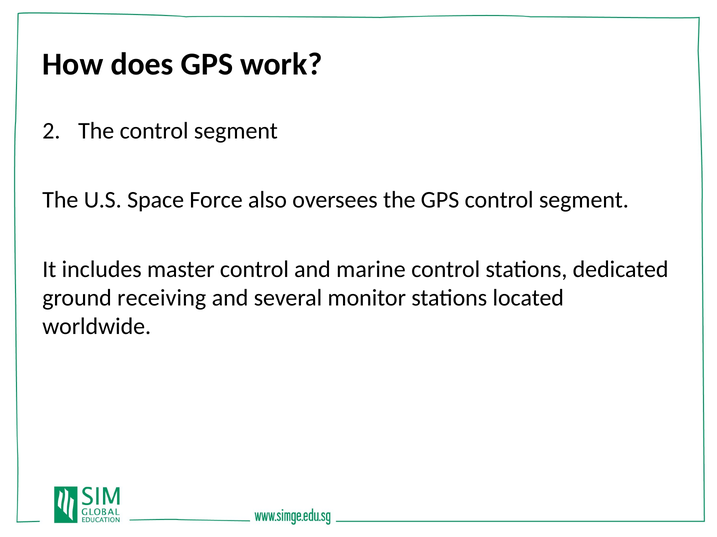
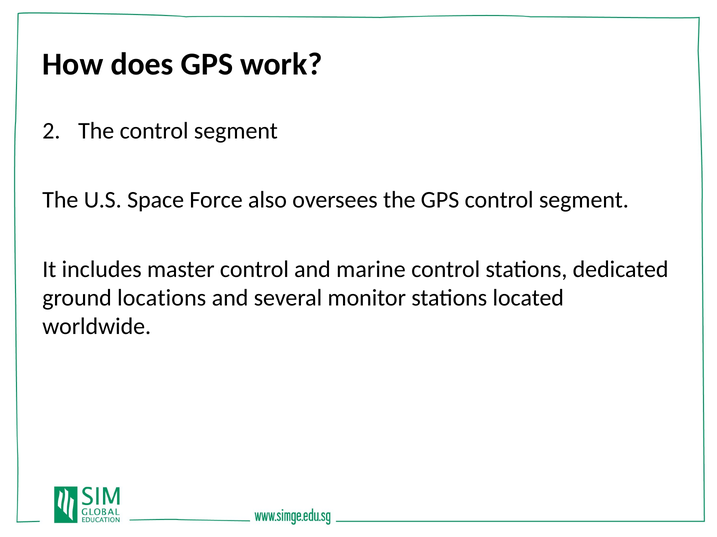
receiving: receiving -> locations (162, 298)
